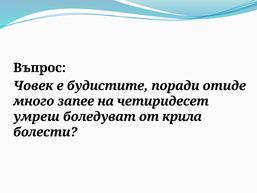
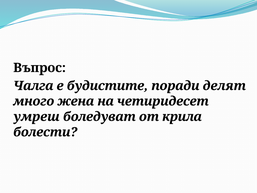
Човек: Човек -> Чалга (33, 86)
отиде: отиде -> делят (224, 86)
запее: запее -> жена (76, 101)
